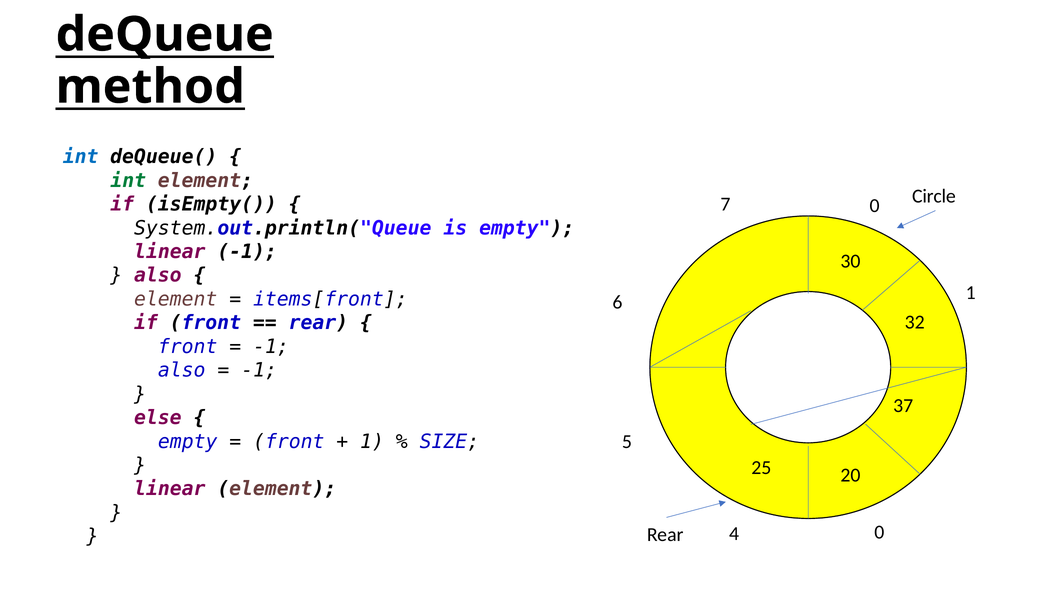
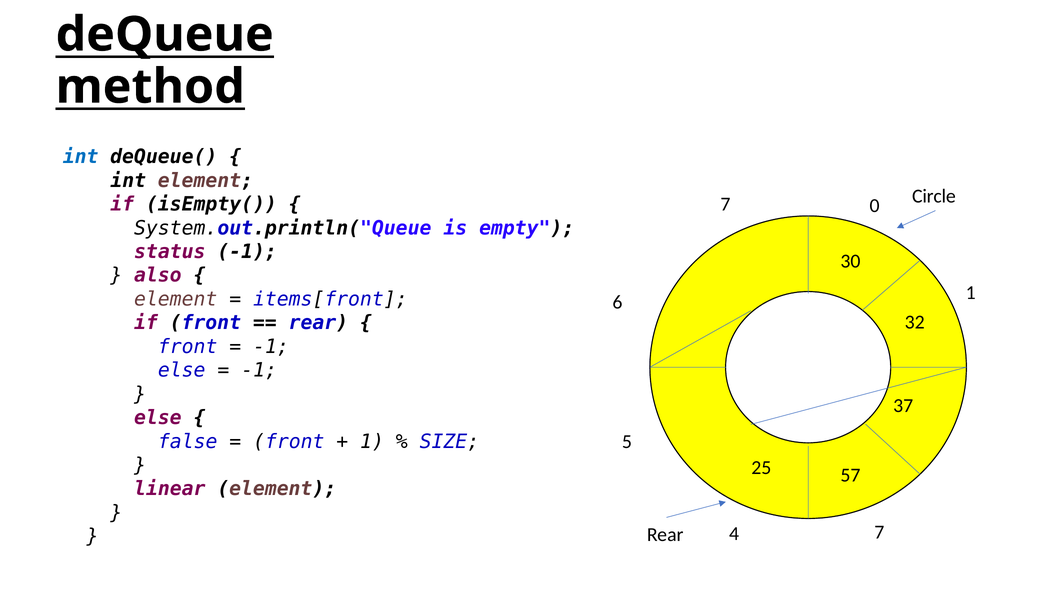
int colour: green -> black (128, 181)
linear: linear -> status (170, 252)
also: also -> else (182, 371)
empty: empty -> false (188, 442)
20: 20 -> 57 (850, 476)
4 0: 0 -> 7 (879, 532)
